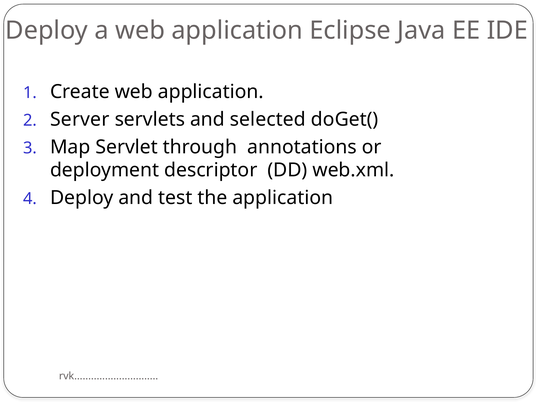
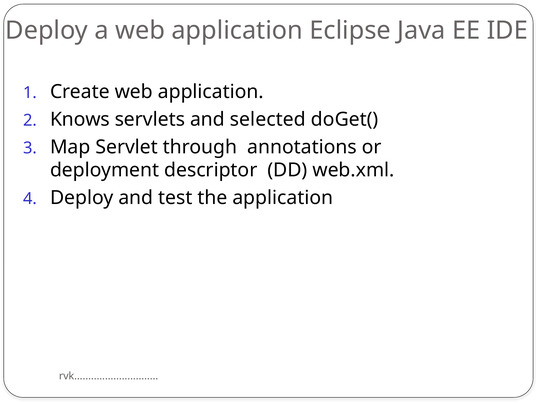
Server: Server -> Knows (80, 119)
